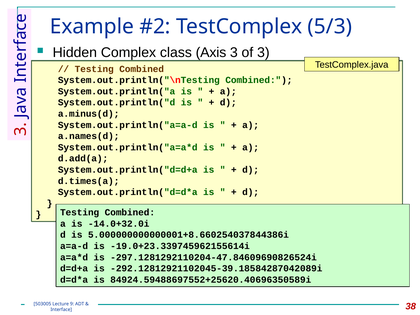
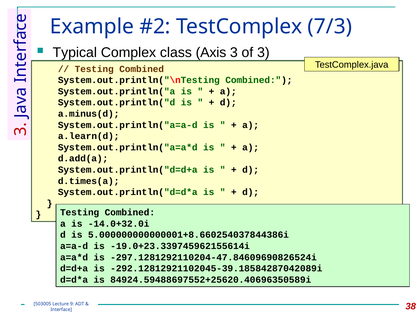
5/3: 5/3 -> 7/3 (330, 27)
Hidden: Hidden -> Typical (75, 53)
a.names(d: a.names(d -> a.learn(d (89, 136)
